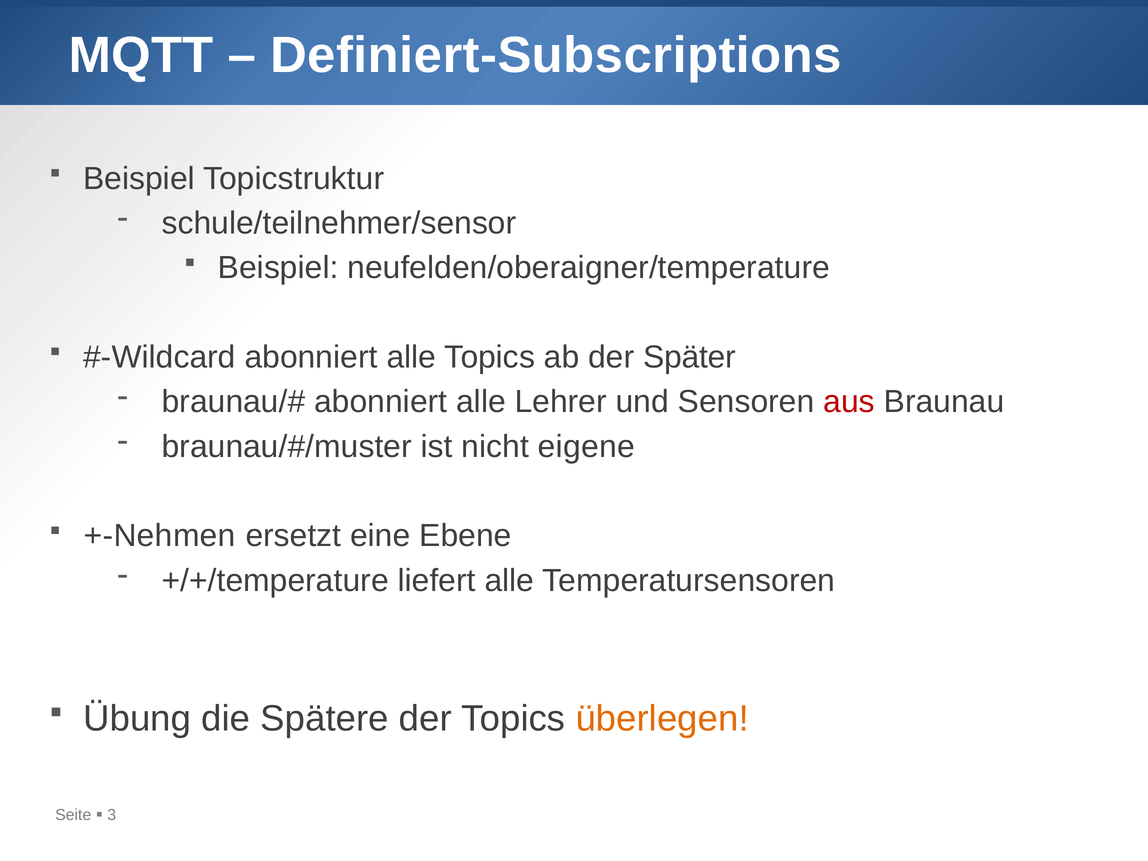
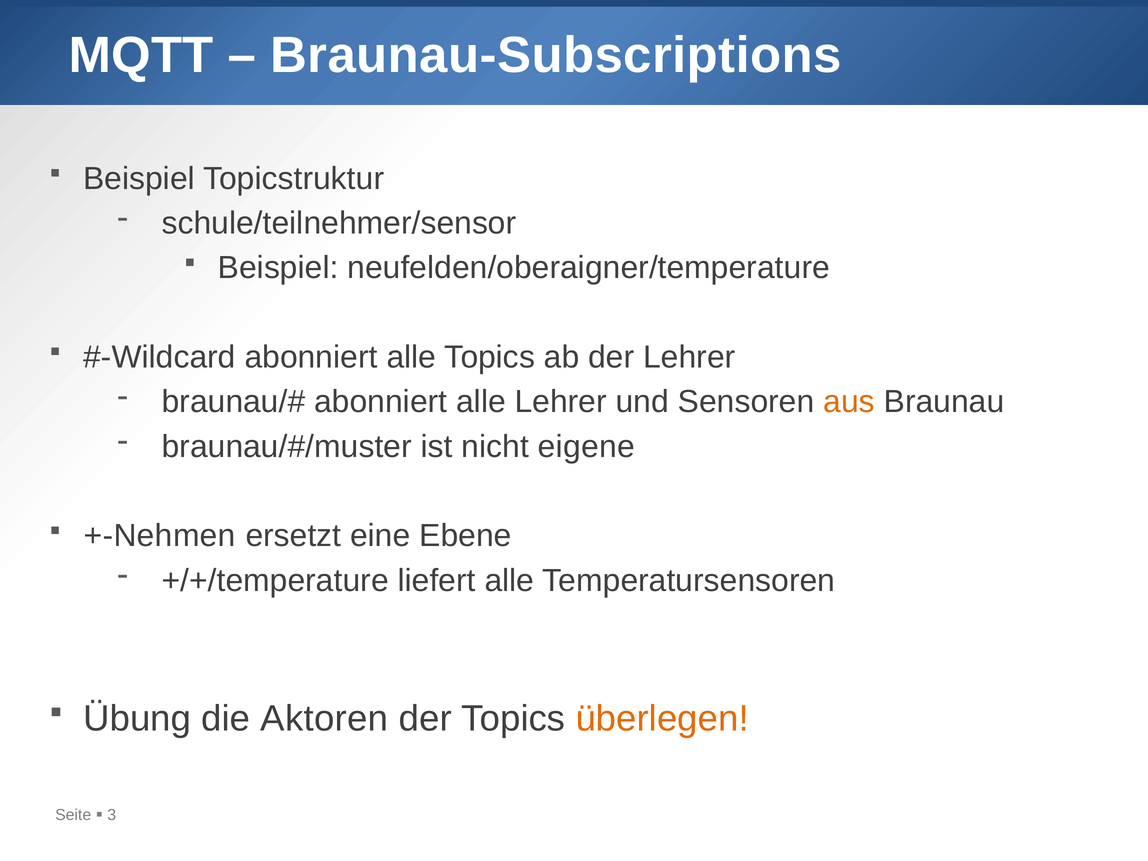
Definiert-Subscriptions: Definiert-Subscriptions -> Braunau-Subscriptions (556, 56)
der Später: Später -> Lehrer (689, 357)
aus colour: red -> orange (849, 402)
Spätere: Spätere -> Aktoren (324, 719)
